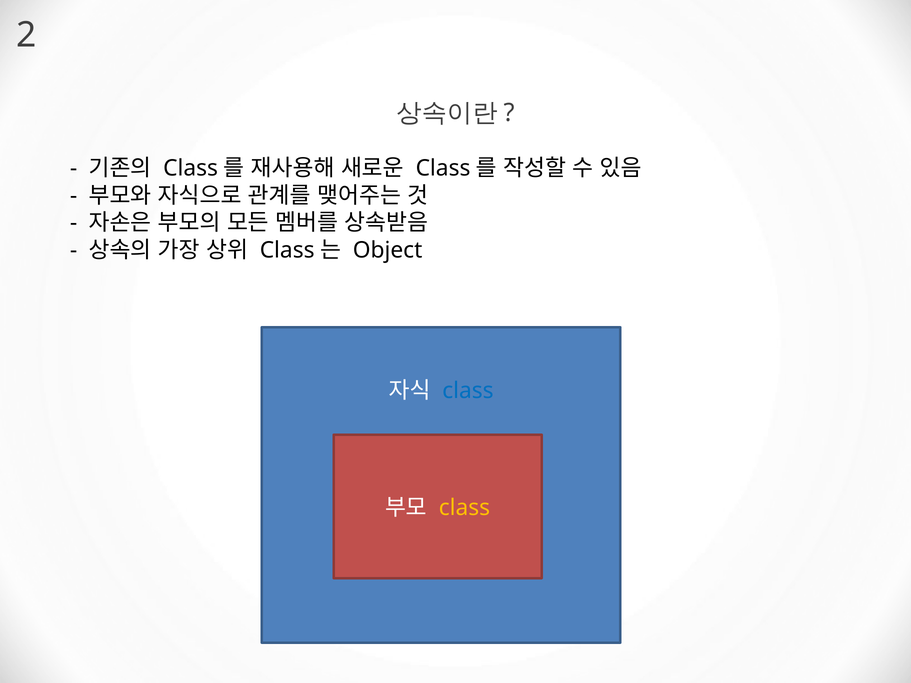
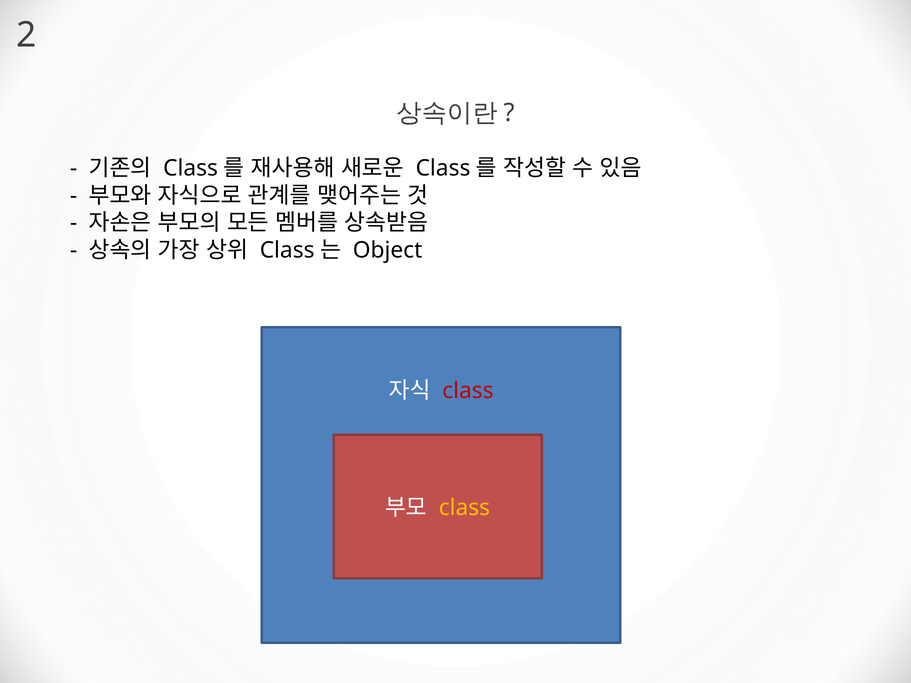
class colour: blue -> red (468, 391)
